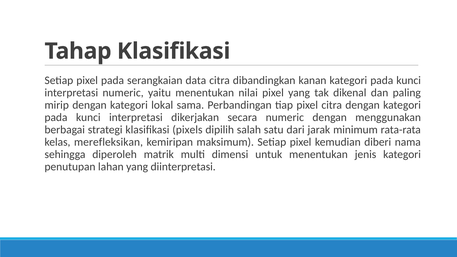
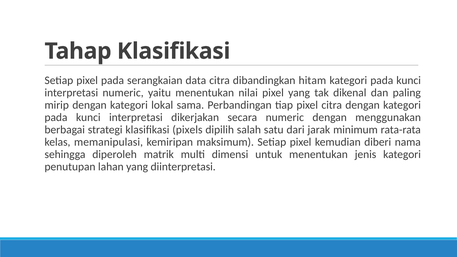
kanan: kanan -> hitam (312, 80)
merefleksikan: merefleksikan -> memanipulasi (109, 142)
